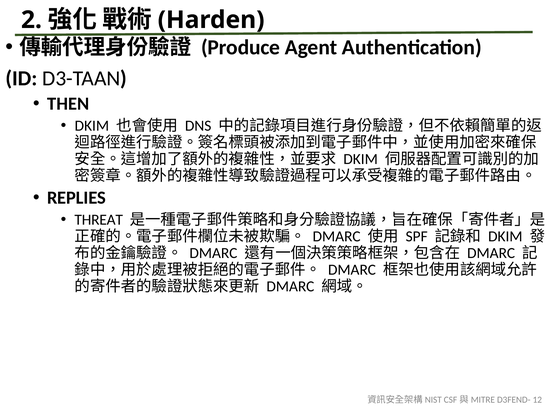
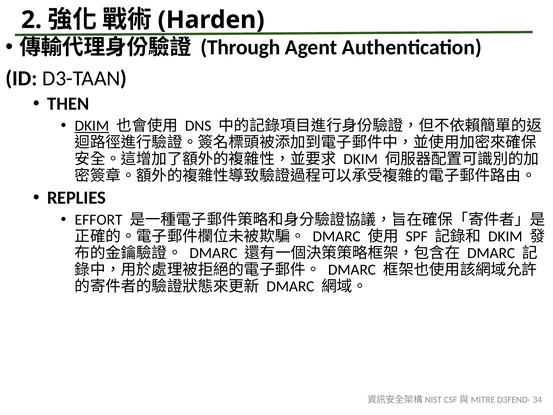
Produce: Produce -> Through (241, 47)
DKIM underline: none -> present (92, 126)
THREAT: THREAT -> EFFORT (99, 220)
12: 12 -> 34 (537, 400)
